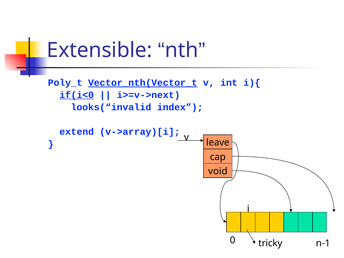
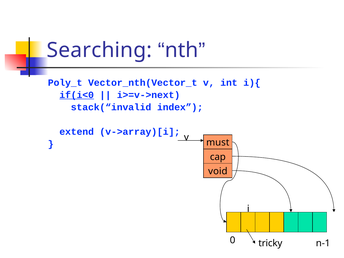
Extensible: Extensible -> Searching (99, 50)
Vector_nth(Vector_t underline: present -> none (143, 83)
looks(“invalid: looks(“invalid -> stack(“invalid (111, 107)
leave: leave -> must (218, 143)
